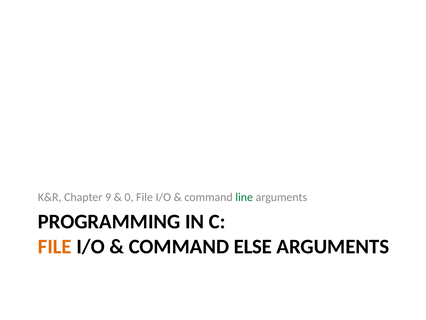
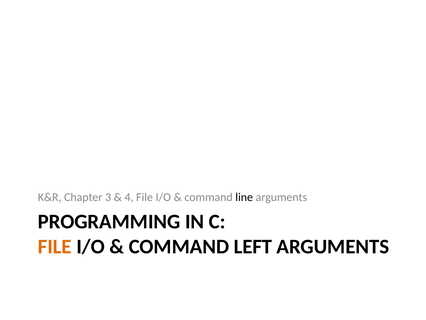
9: 9 -> 3 (108, 197)
0: 0 -> 4 (129, 197)
line colour: green -> black (244, 197)
ELSE: ELSE -> LEFT (253, 246)
